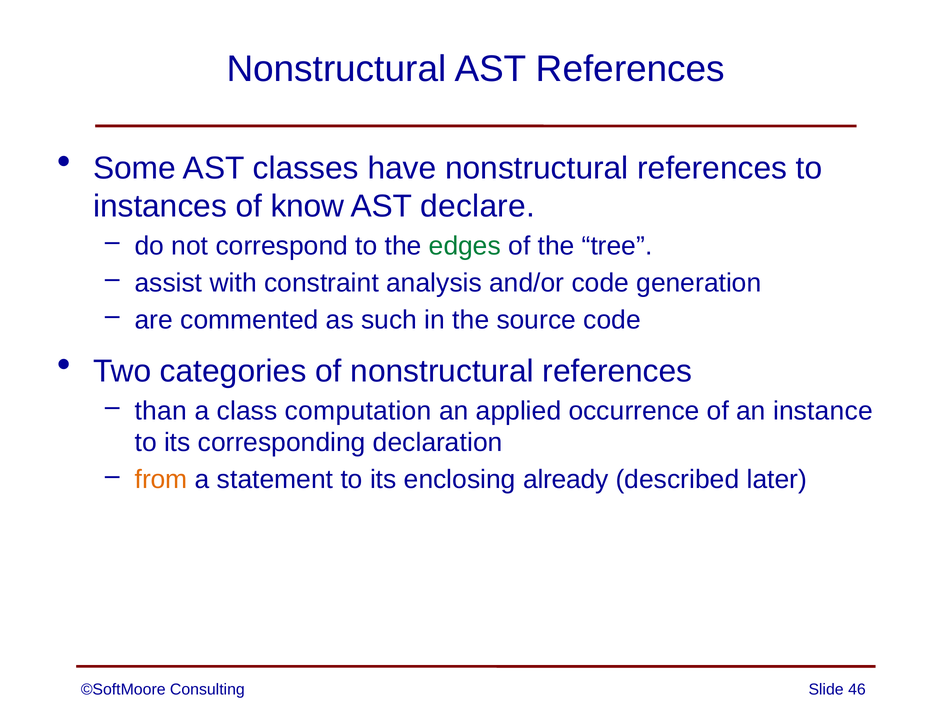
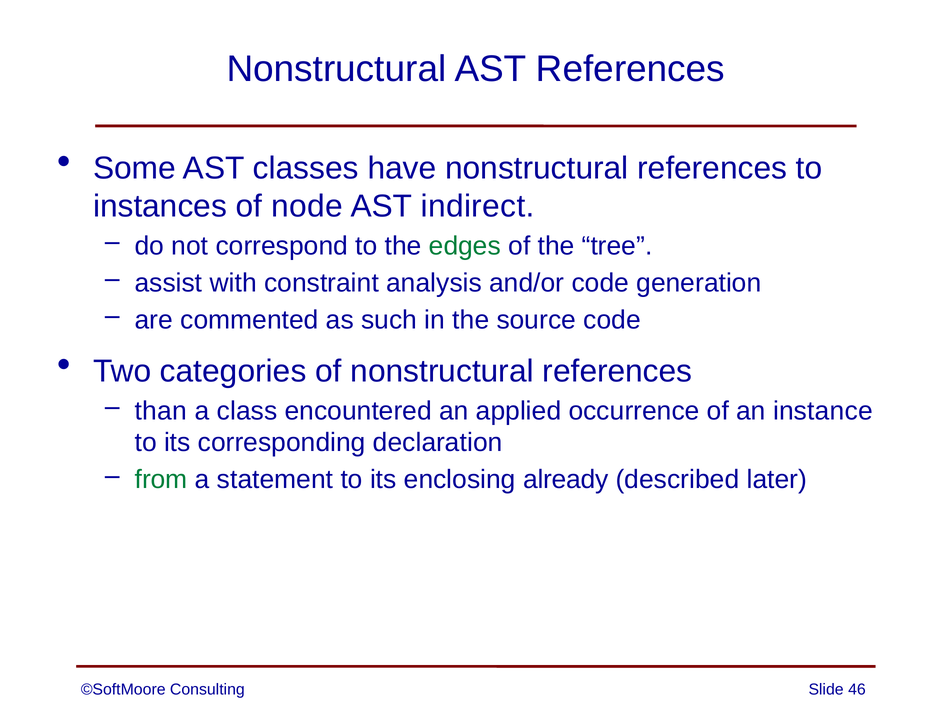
know: know -> node (307, 206)
declare: declare -> indirect (478, 206)
computation: computation -> encountered (358, 411)
from colour: orange -> green (161, 480)
